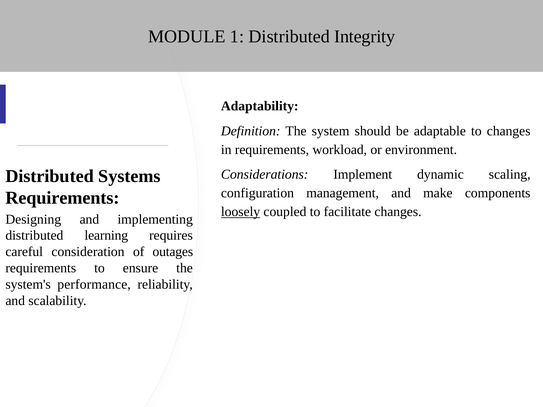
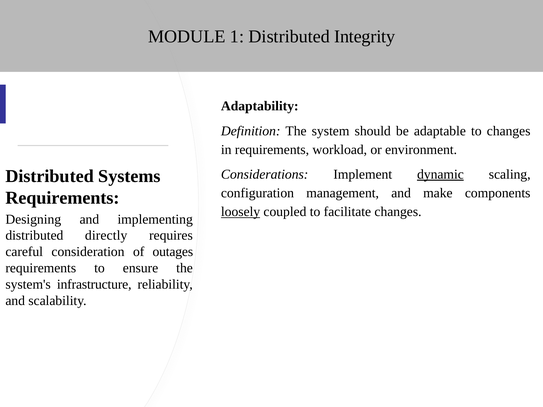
dynamic underline: none -> present (440, 174)
learning: learning -> directly (106, 236)
performance: performance -> infrastructure (94, 285)
